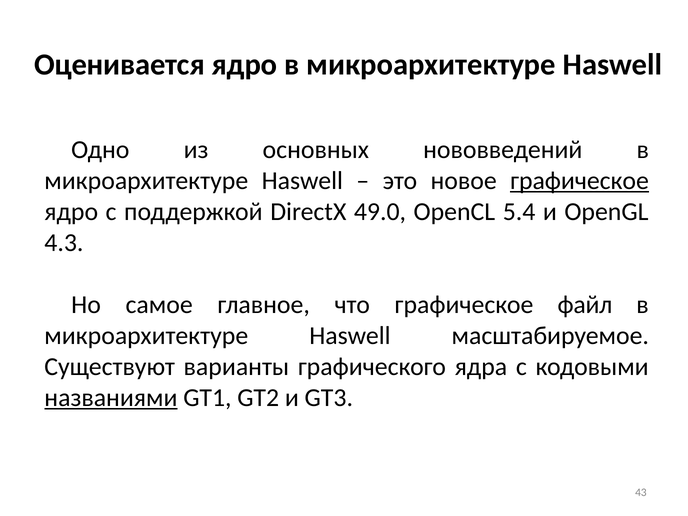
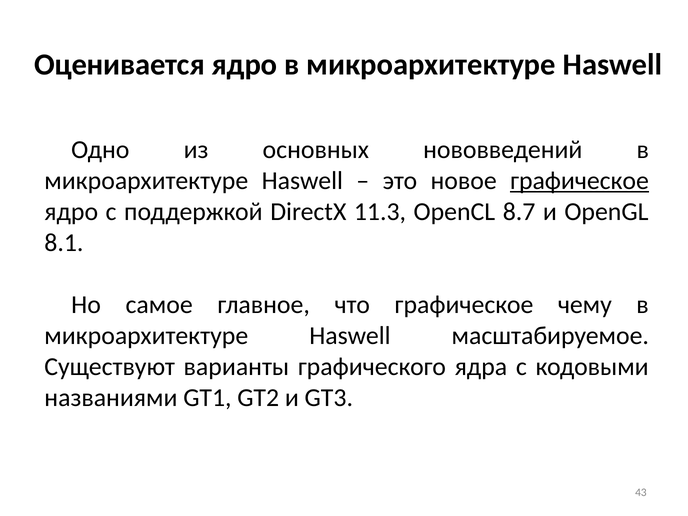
49.0: 49.0 -> 11.3 (380, 212)
5.4: 5.4 -> 8.7 (519, 212)
4.3: 4.3 -> 8.1 (64, 243)
файл: файл -> чему (585, 305)
названиями underline: present -> none (111, 398)
